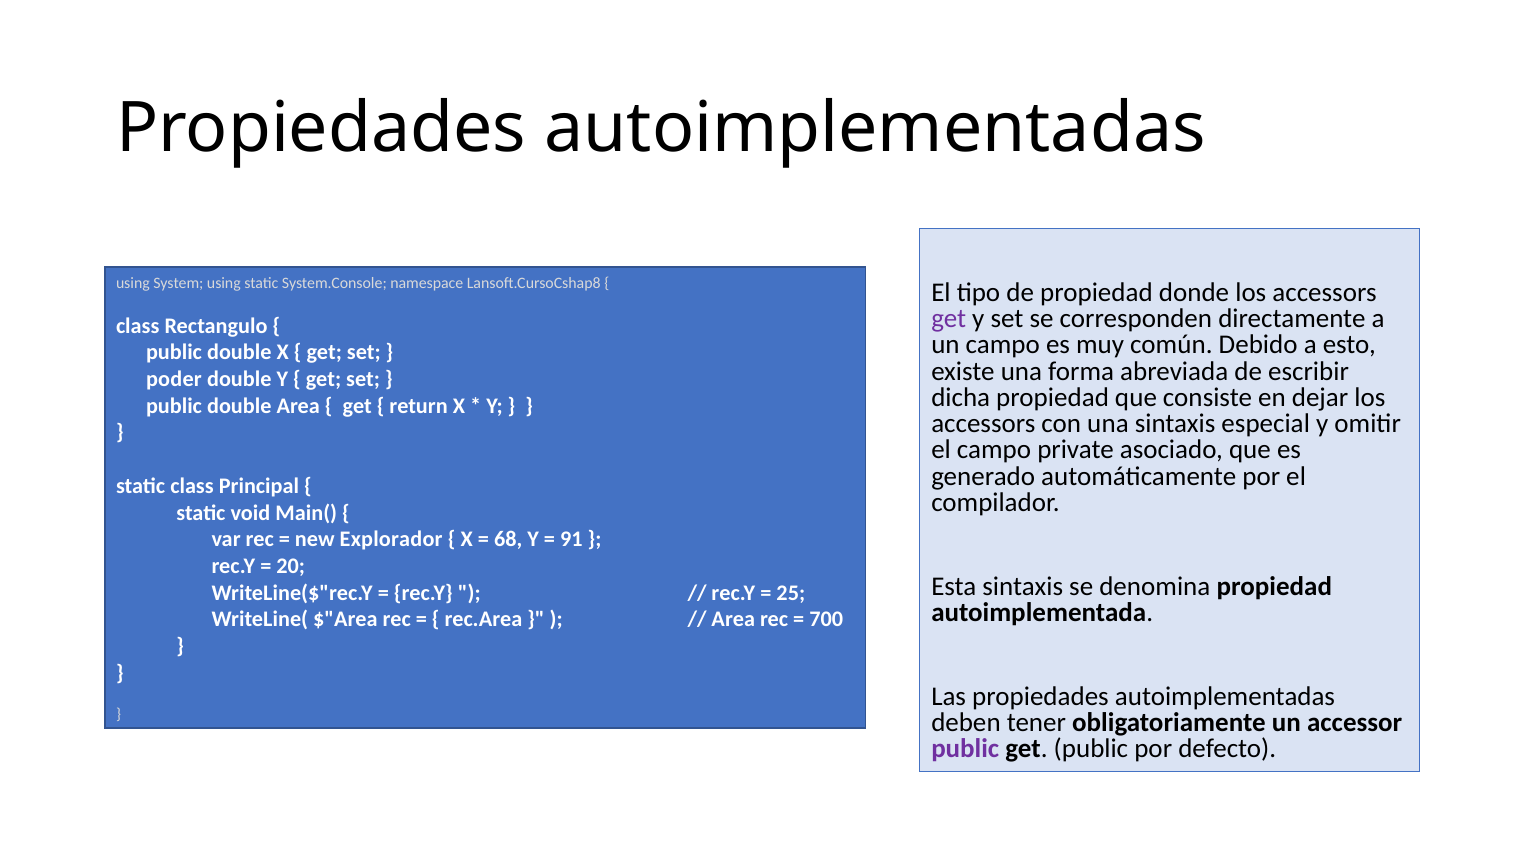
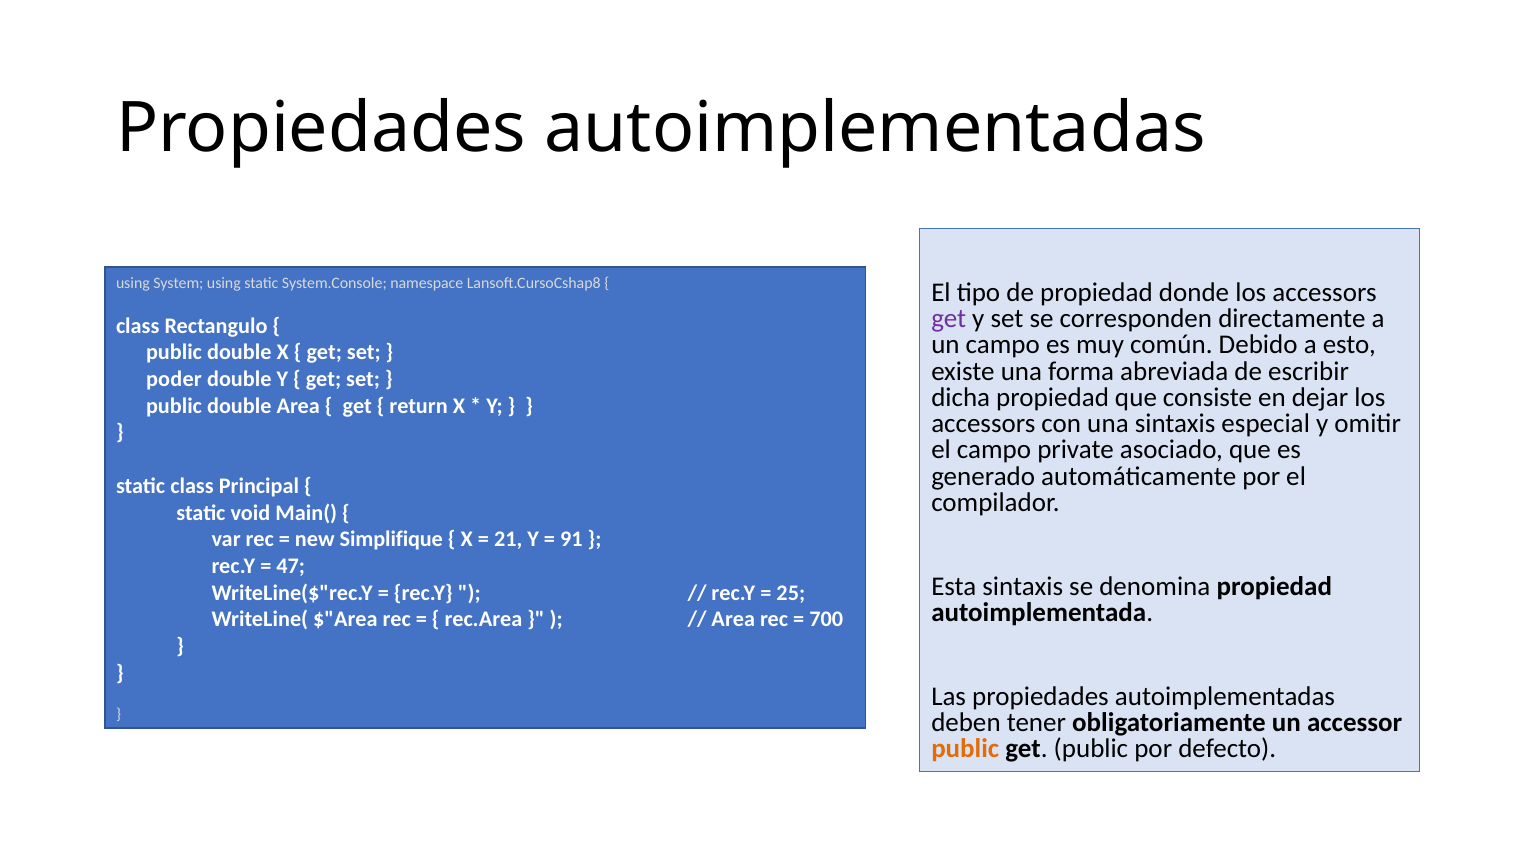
Explorador: Explorador -> Simplifique (391, 539)
68: 68 -> 21 (508, 539)
20: 20 -> 47 (291, 566)
public colour: purple -> orange (965, 749)
